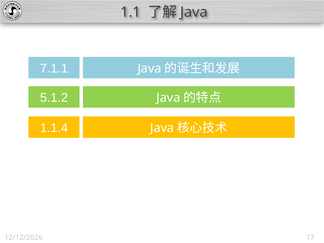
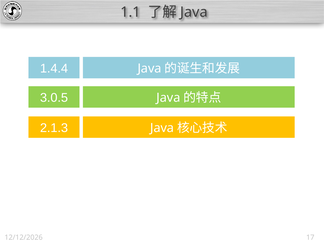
7.1.1: 7.1.1 -> 1.4.4 (54, 68)
5.1.2: 5.1.2 -> 3.0.5 (54, 98)
1.1.4: 1.1.4 -> 2.1.3 (54, 128)
